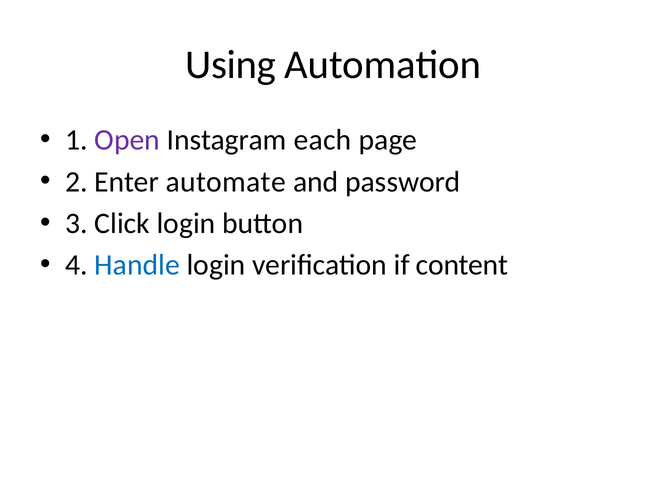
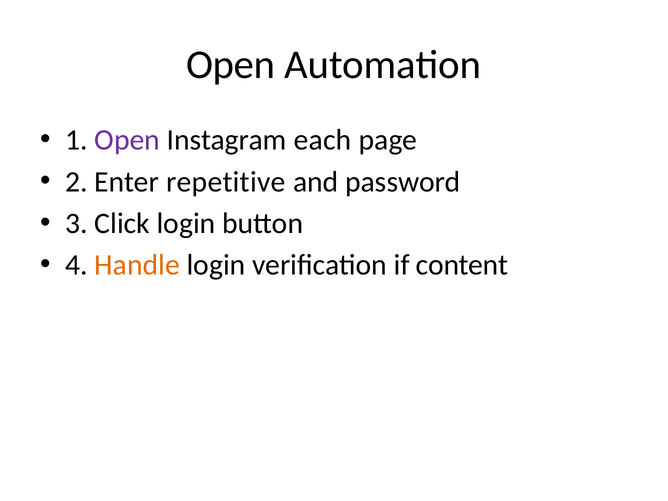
Using: Using -> Open (231, 65)
automate: automate -> repetitive (226, 182)
Handle colour: blue -> orange (137, 265)
